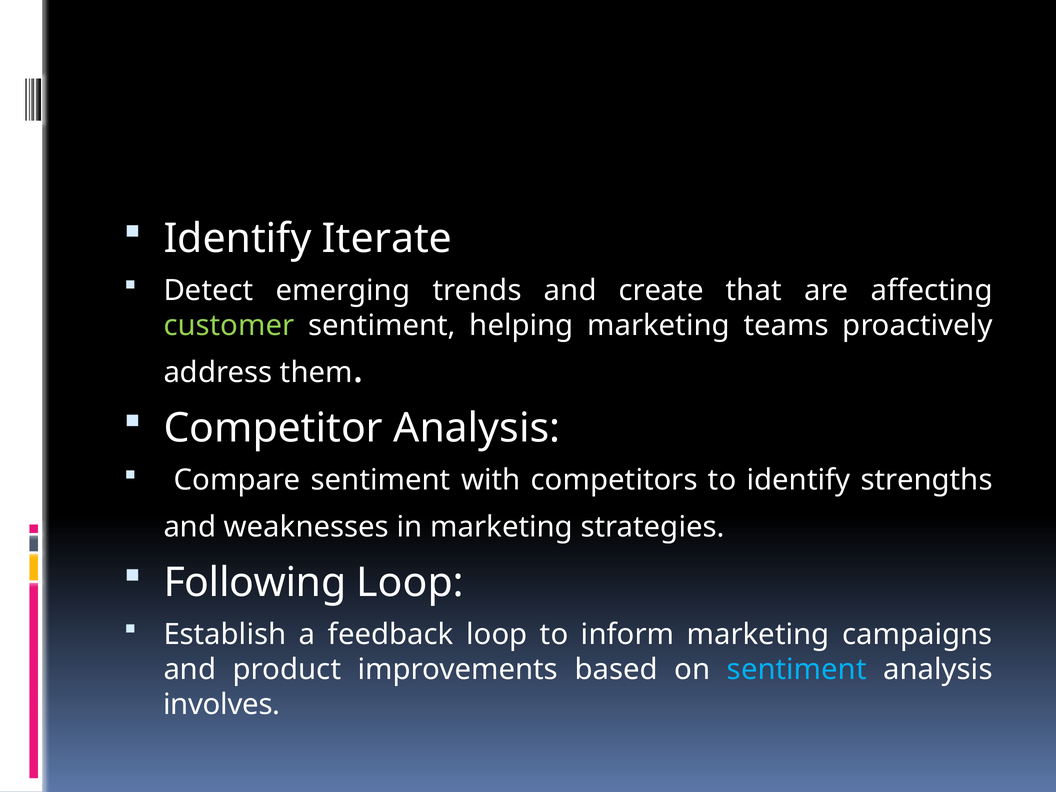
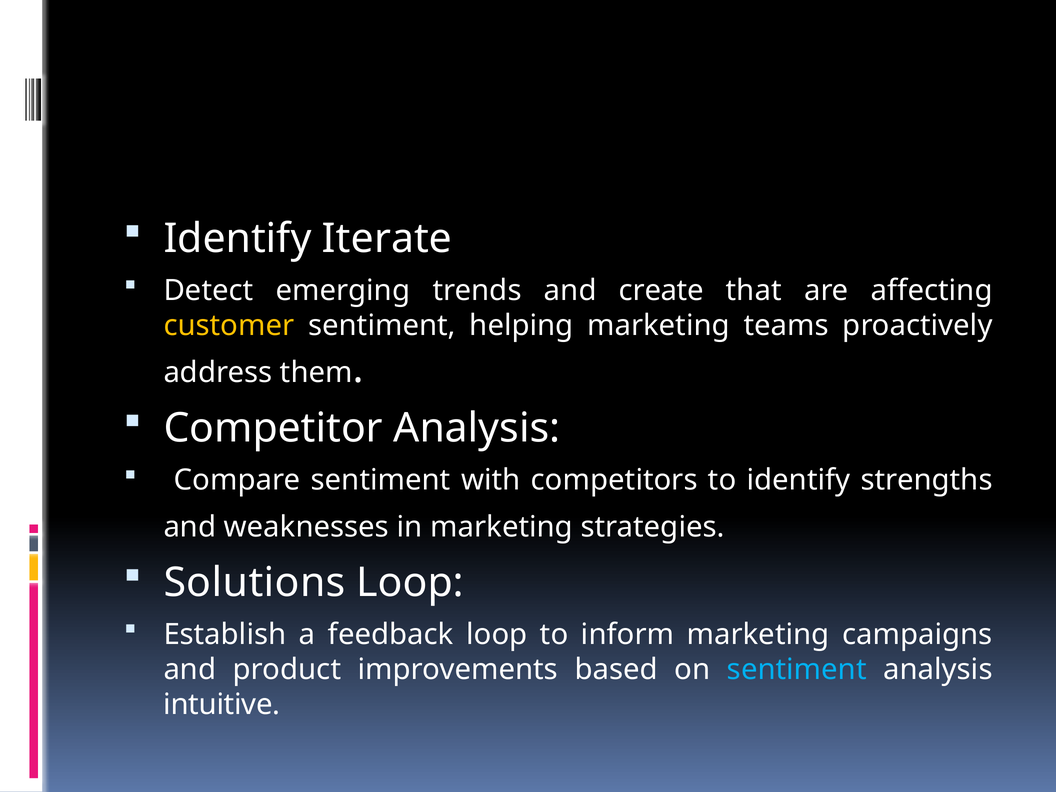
customer colour: light green -> yellow (229, 326)
Following: Following -> Solutions (254, 583)
involves: involves -> intuitive (222, 705)
